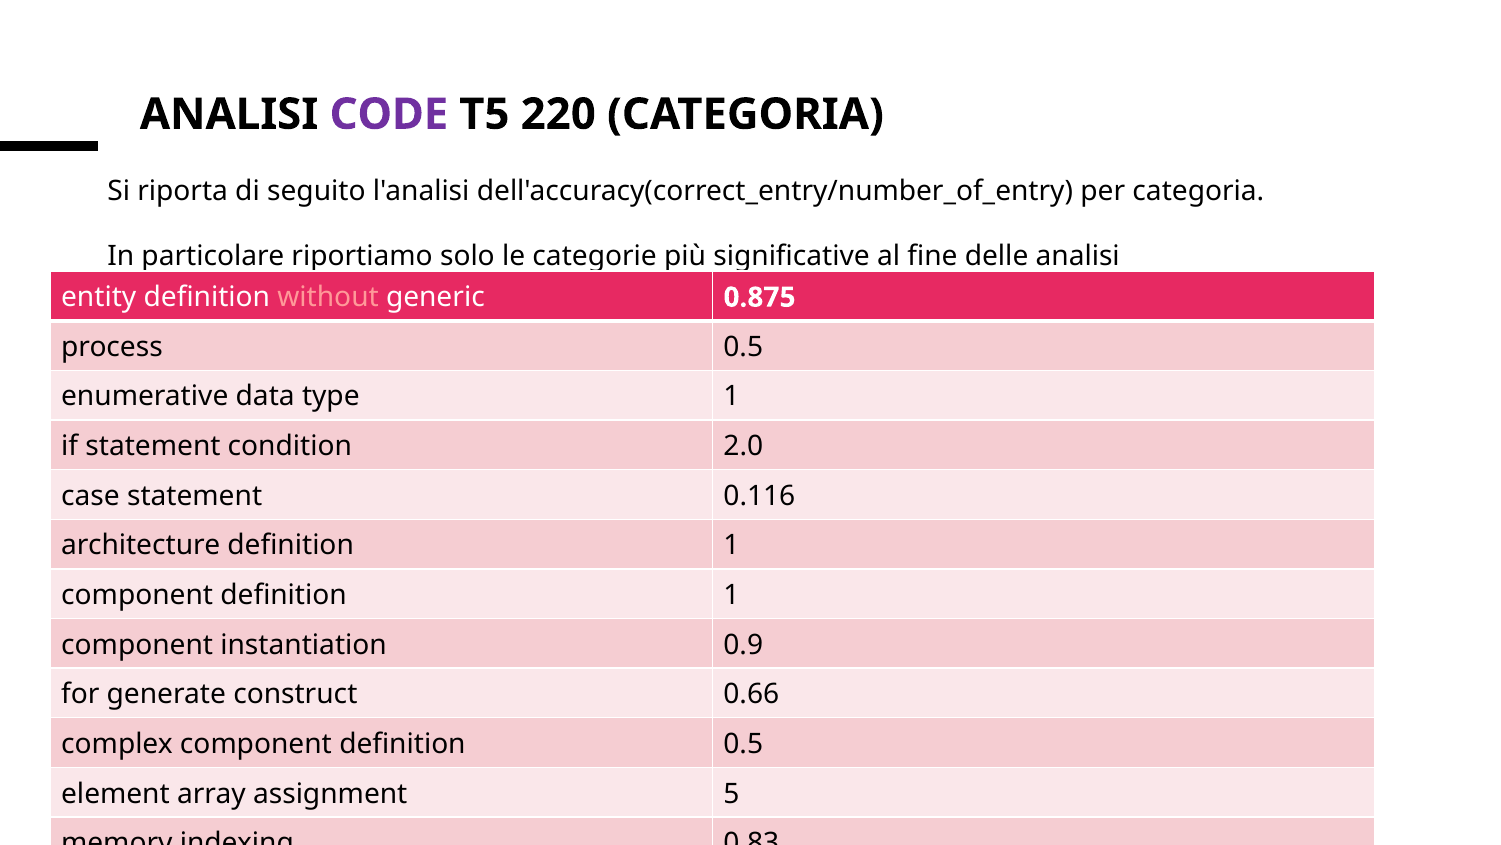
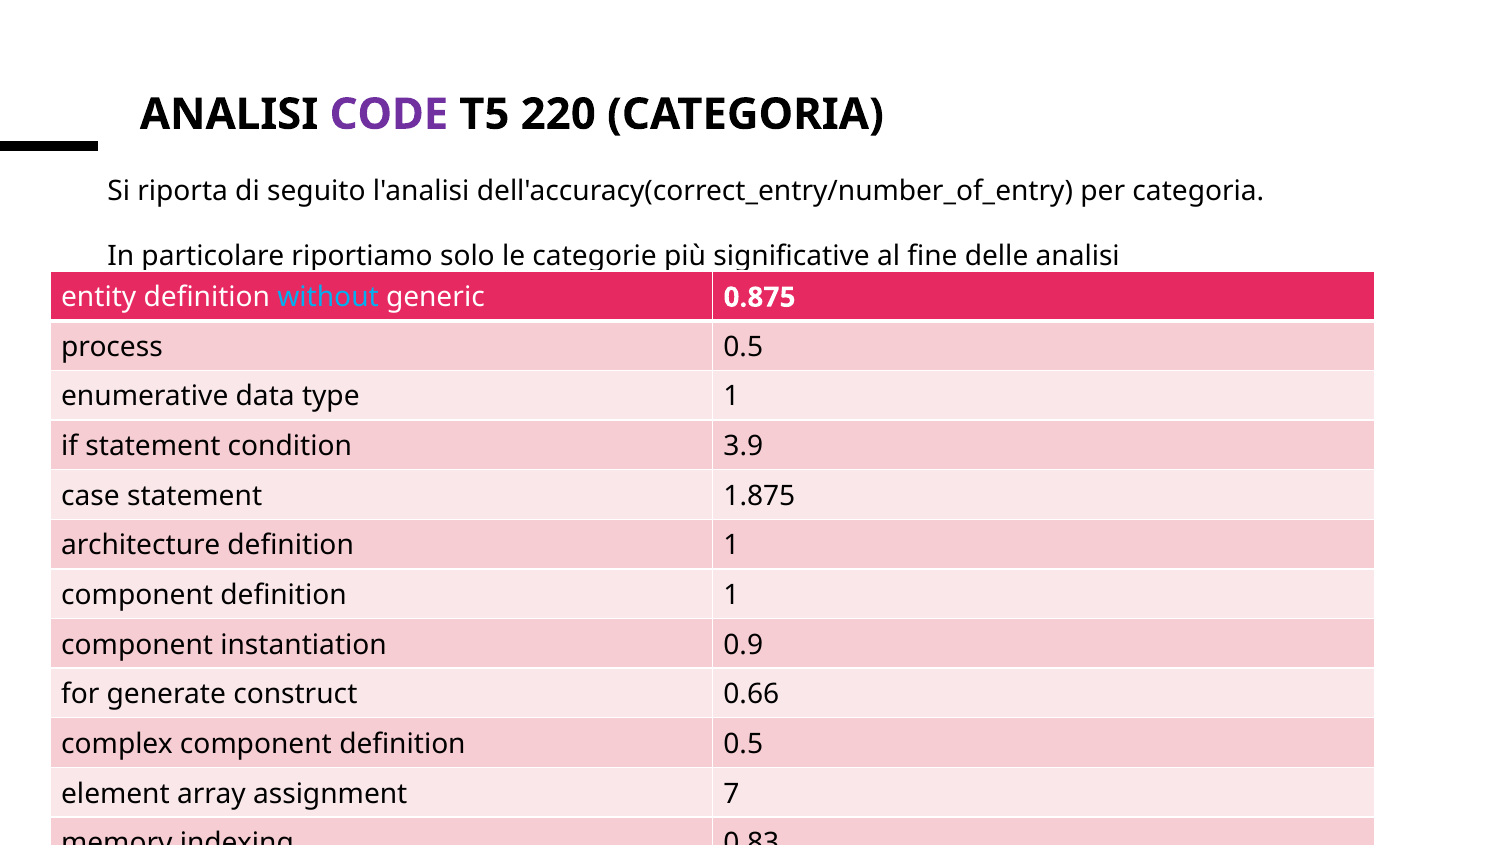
without colour: pink -> light blue (328, 297)
2.0: 2.0 -> 3.9 (743, 446)
0.116: 0.116 -> 1.875 (759, 496)
5: 5 -> 7 (732, 793)
